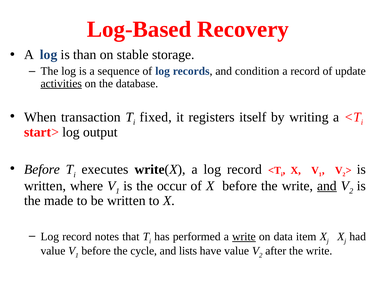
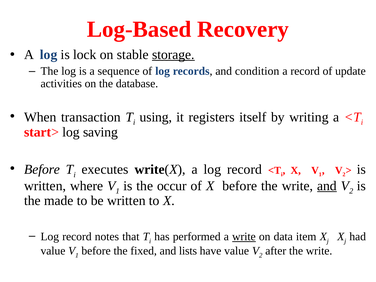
than: than -> lock (85, 55)
storage underline: none -> present (173, 55)
activities underline: present -> none (61, 84)
fixed: fixed -> using (156, 117)
output: output -> saving (100, 132)
cycle: cycle -> fixed (144, 251)
